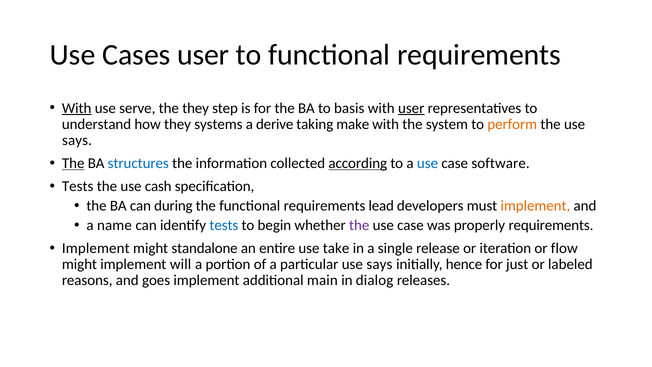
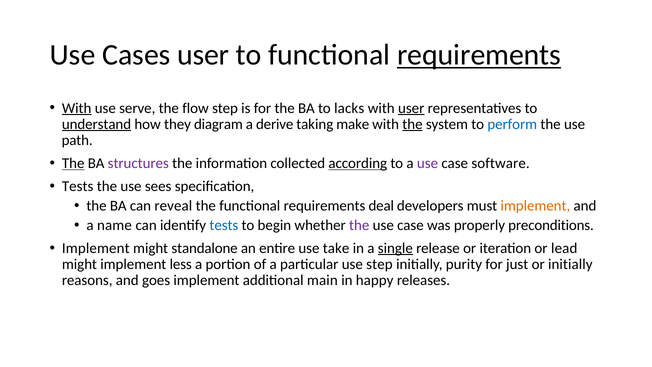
requirements underline: none -> present (479, 55)
the they: they -> flow (196, 108)
basis: basis -> lacks (349, 108)
understand underline: none -> present (97, 124)
systems: systems -> diagram (218, 124)
the underline: none -> present (412, 124)
perform colour: orange -> blue (512, 124)
says: says -> path (77, 140)
structures colour: blue -> purple (138, 163)
use colour: blue -> purple (428, 163)
cash: cash -> sees (158, 186)
during: during -> reveal (173, 206)
lead: lead -> deal (381, 206)
properly requirements: requirements -> preconditions (551, 225)
single underline: none -> present (395, 248)
flow: flow -> lead (564, 248)
will: will -> less (181, 264)
particular use says: says -> step (379, 264)
hence: hence -> purity (464, 264)
or labeled: labeled -> initially (570, 264)
dialog: dialog -> happy (375, 280)
